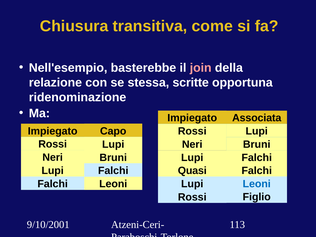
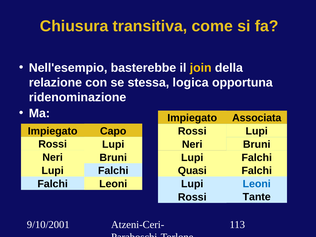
join colour: pink -> yellow (201, 68)
scritte: scritte -> logica (191, 83)
Figlio: Figlio -> Tante (257, 197)
